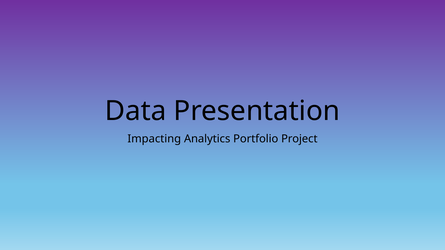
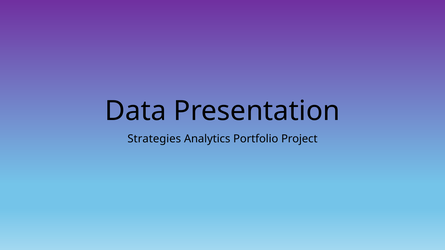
Impacting: Impacting -> Strategies (154, 139)
